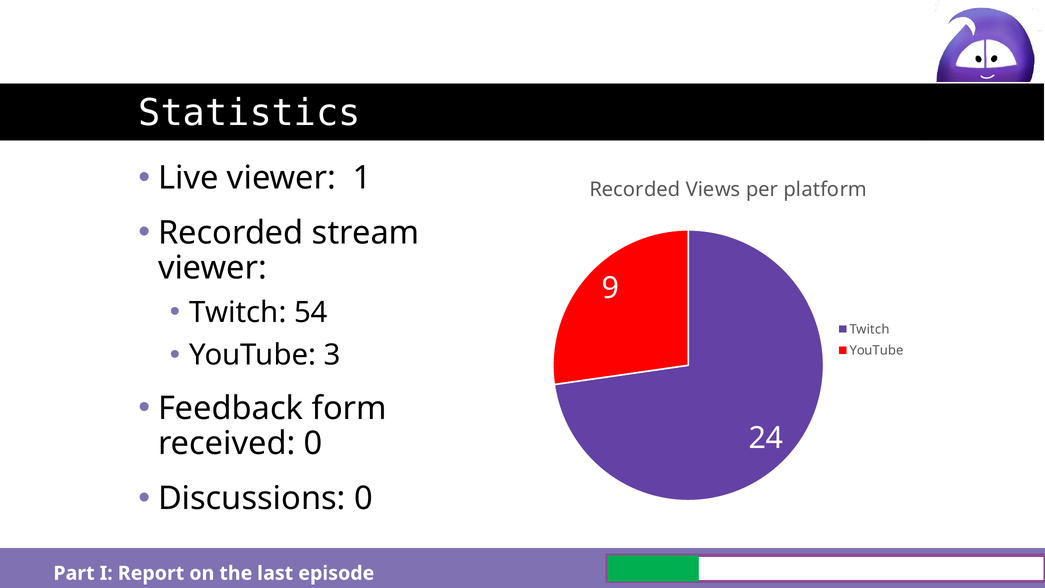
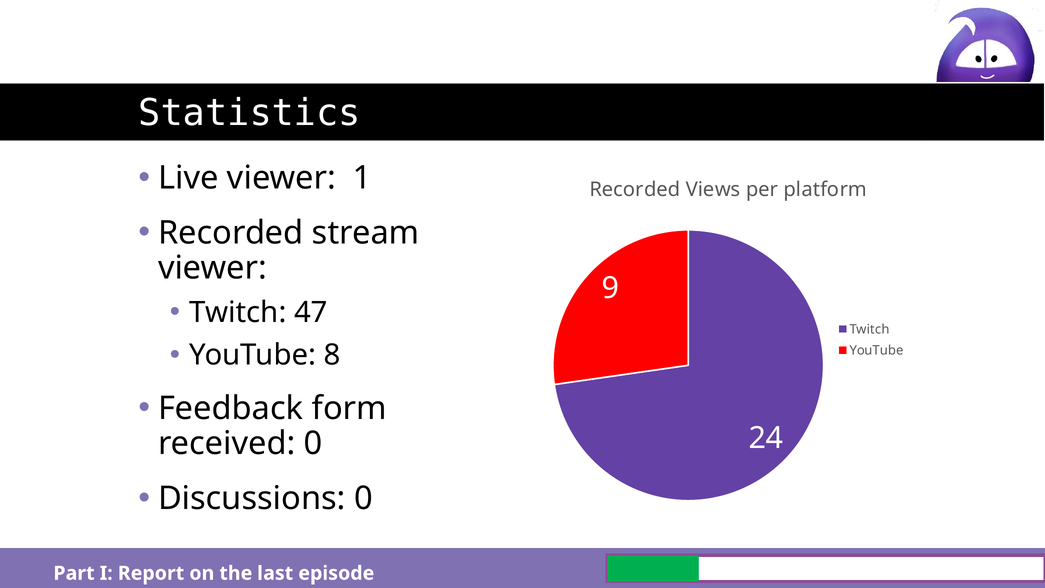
54: 54 -> 47 (311, 312)
3: 3 -> 8 (332, 355)
